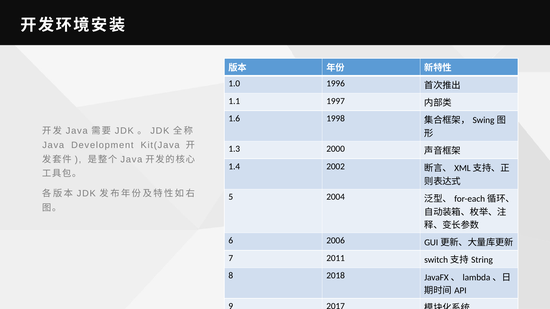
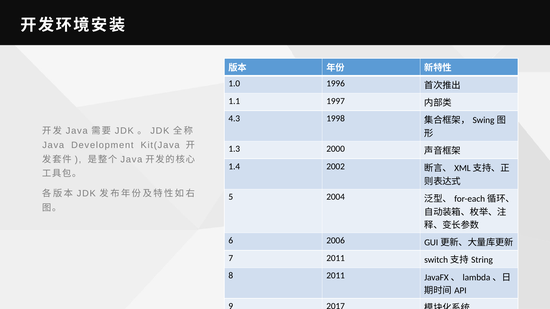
1.6: 1.6 -> 4.3 (234, 119)
8 2018: 2018 -> 2011 (336, 276)
